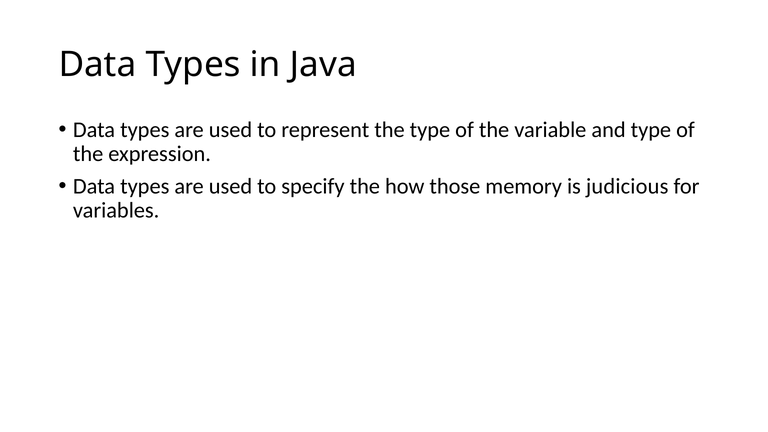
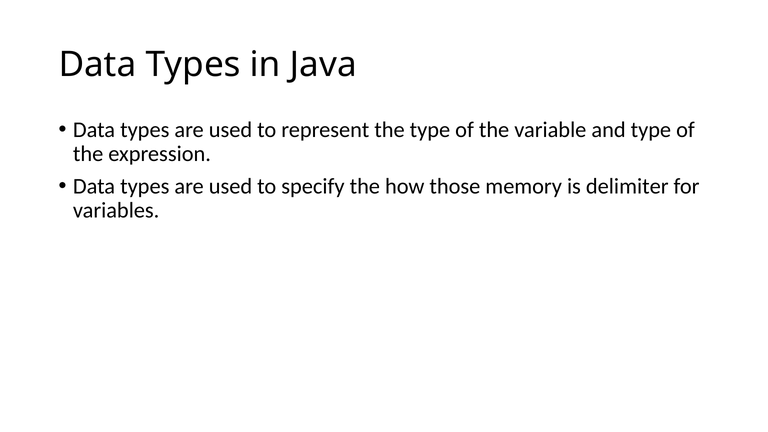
judicious: judicious -> delimiter (627, 186)
